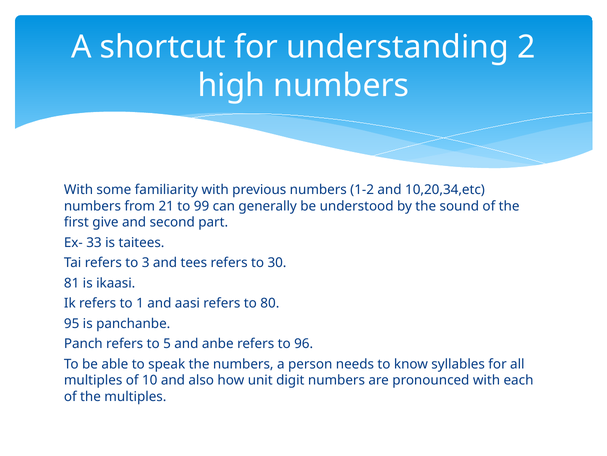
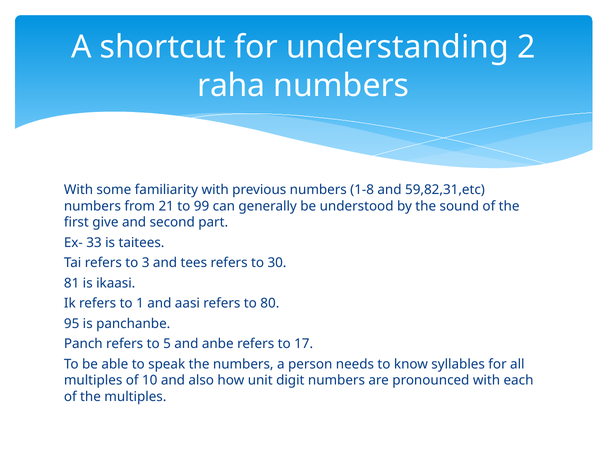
high: high -> raha (231, 85)
1-2: 1-2 -> 1-8 (362, 190)
10,20,34,etc: 10,20,34,etc -> 59,82,31,etc (445, 190)
96: 96 -> 17 (304, 343)
